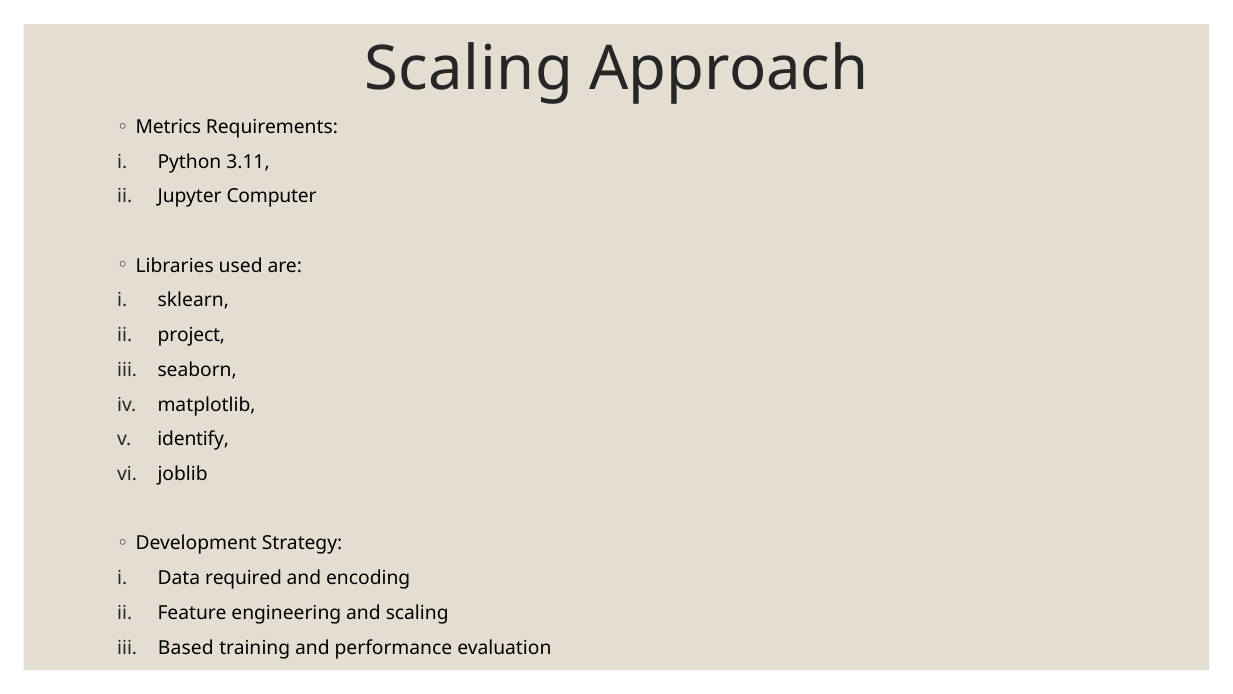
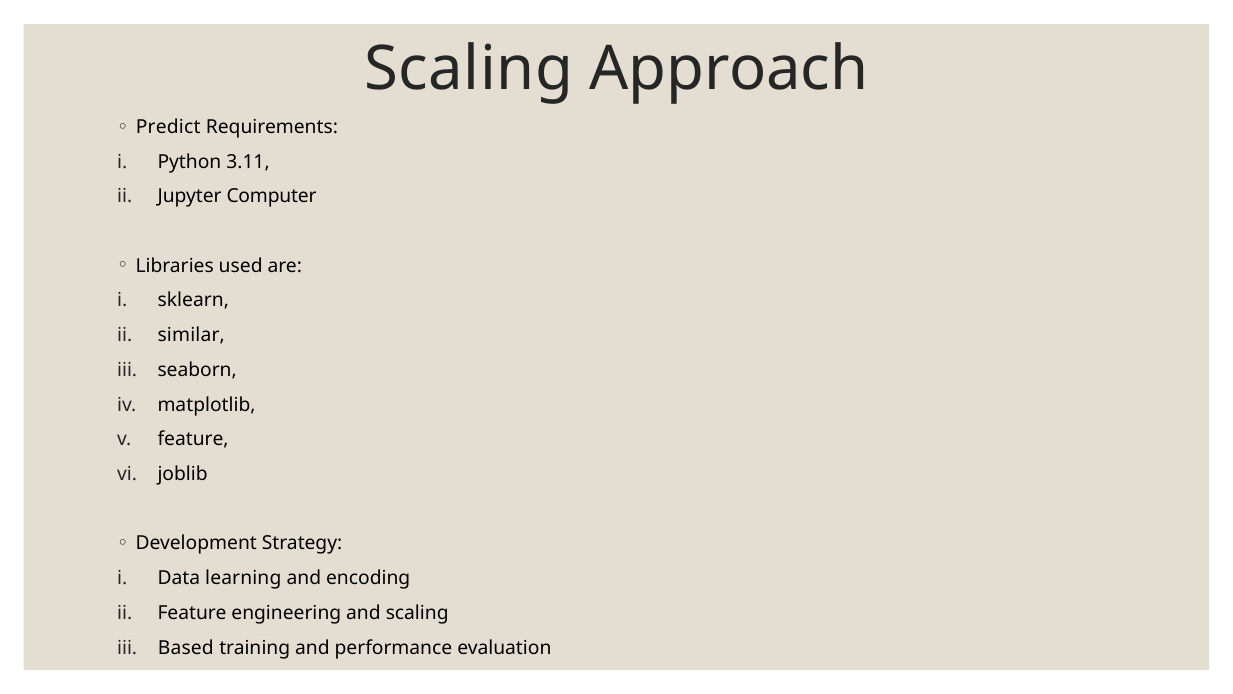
Metrics: Metrics -> Predict (168, 127)
project: project -> similar (191, 335)
identify: identify -> feature (193, 439)
required: required -> learning (243, 578)
